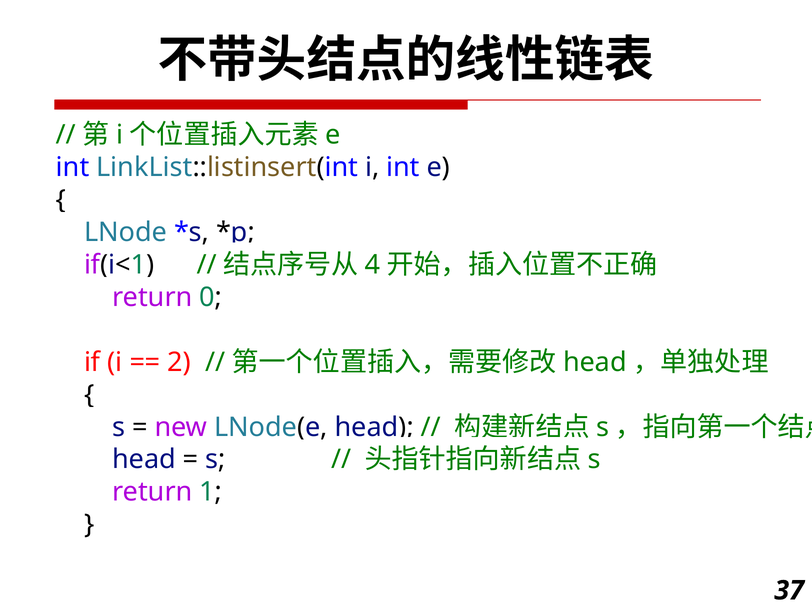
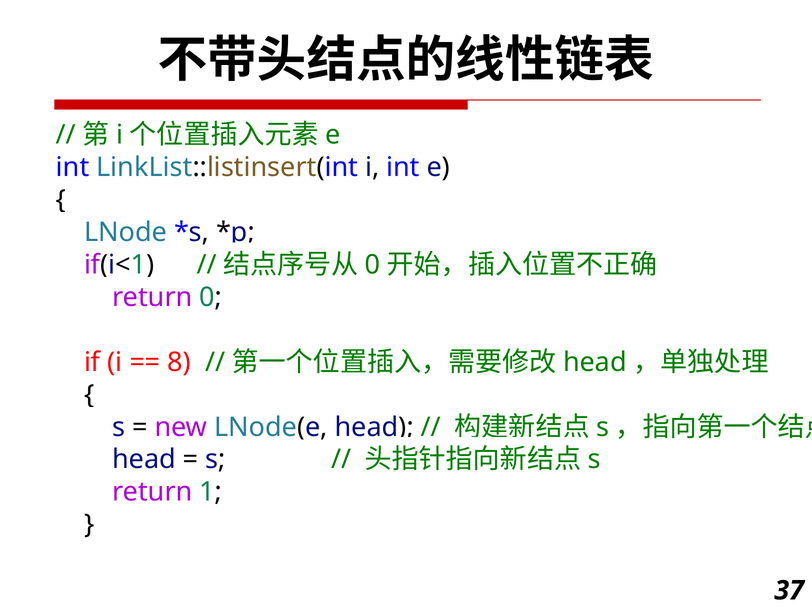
4: 4 -> 0 (373, 265)
2: 2 -> 8 (179, 362)
